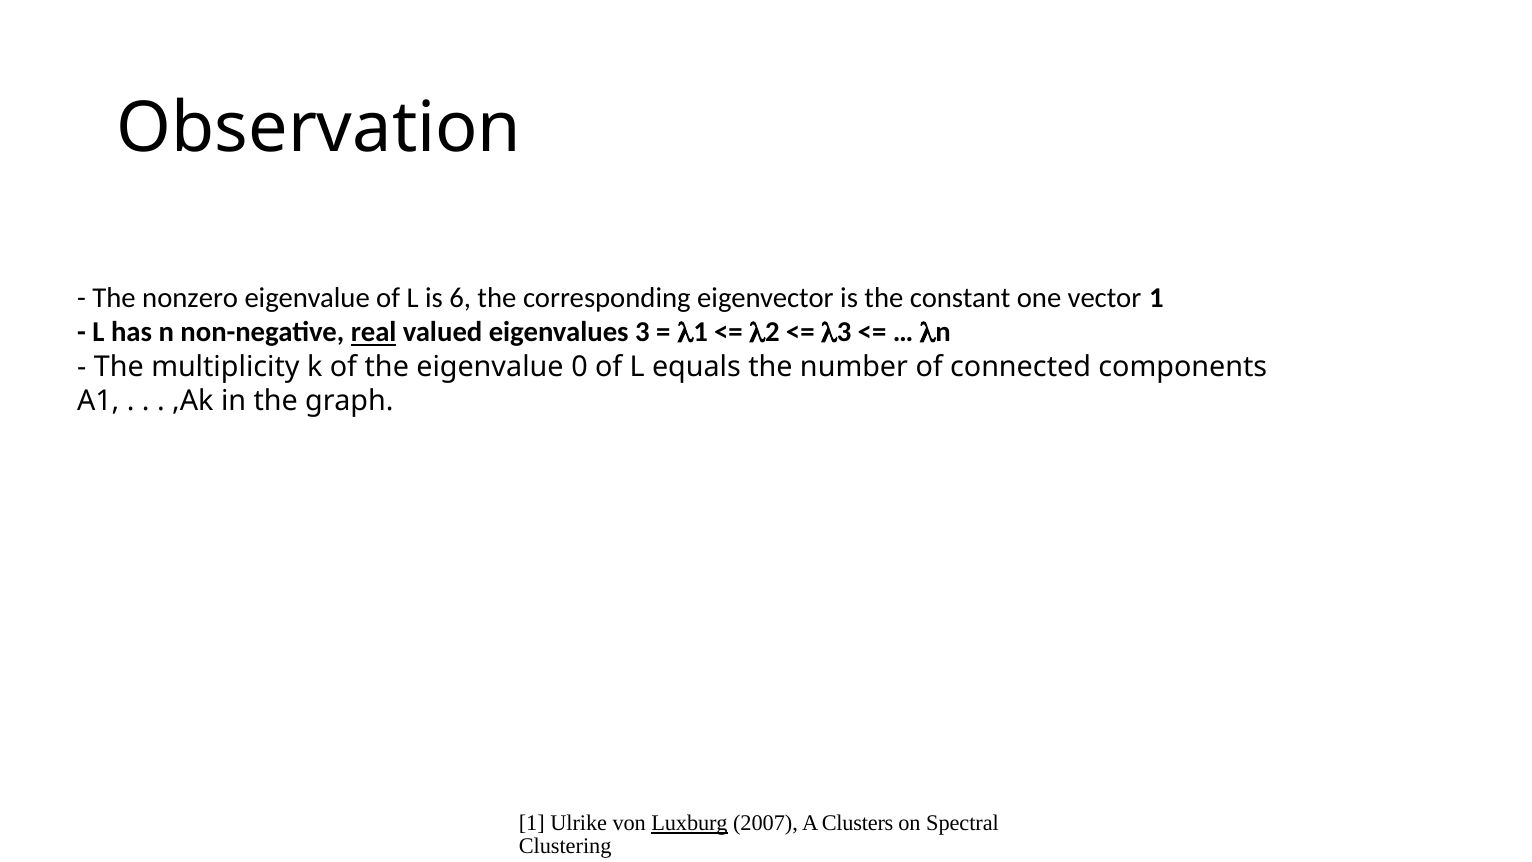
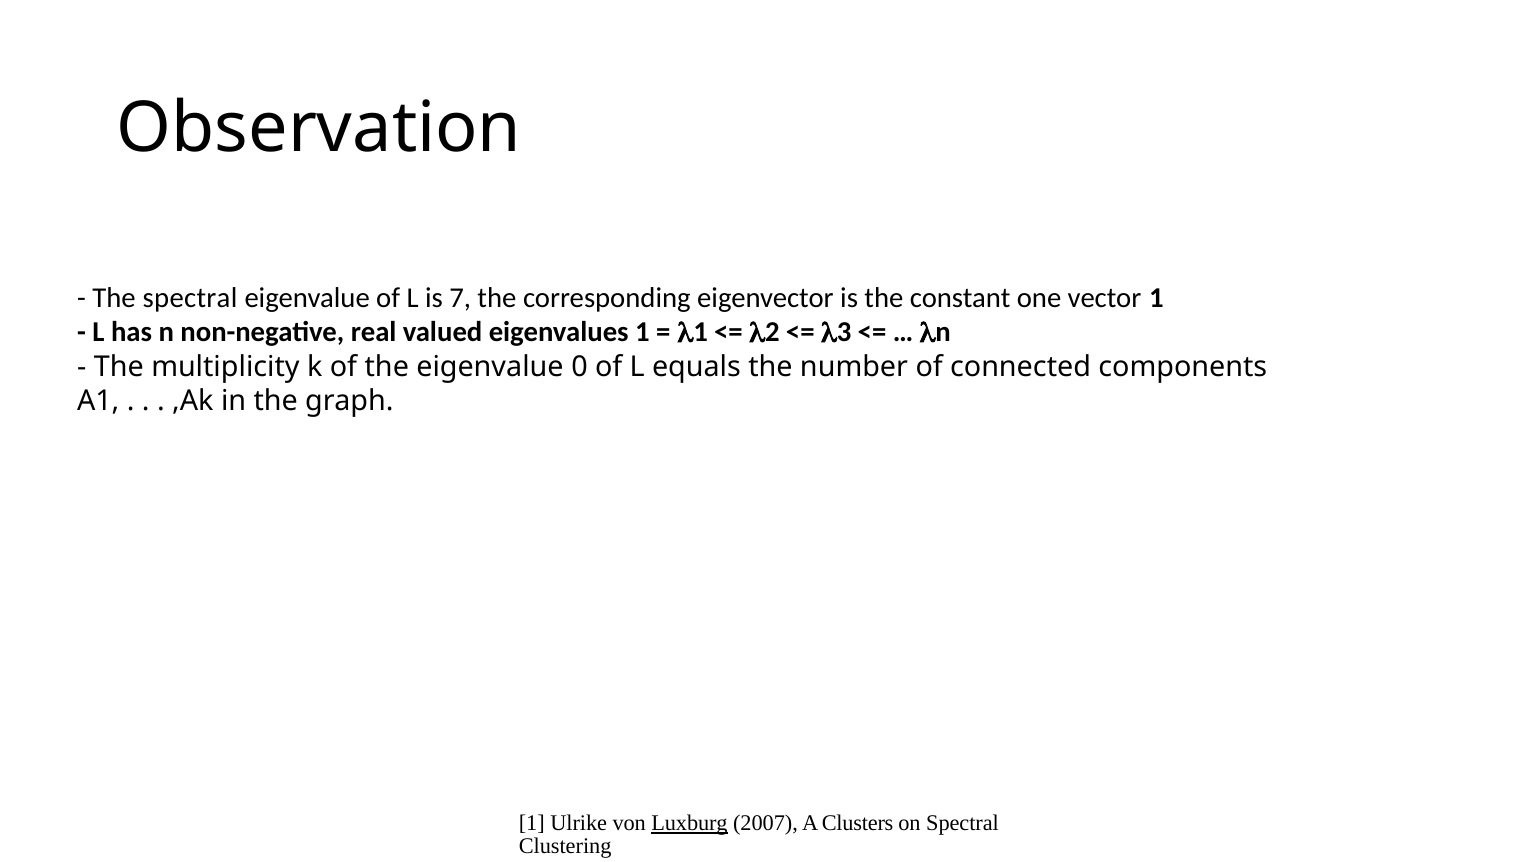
The nonzero: nonzero -> spectral (190, 298)
6: 6 -> 7 (460, 298)
real underline: present -> none (374, 332)
eigenvalues 3: 3 -> 1 (642, 332)
